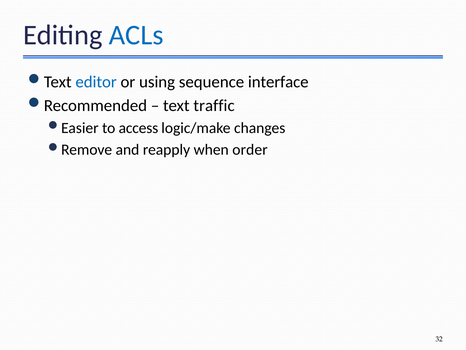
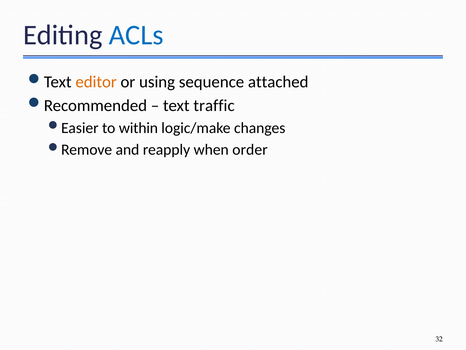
editor colour: blue -> orange (96, 82)
interface: interface -> attached (278, 82)
access: access -> within (138, 128)
